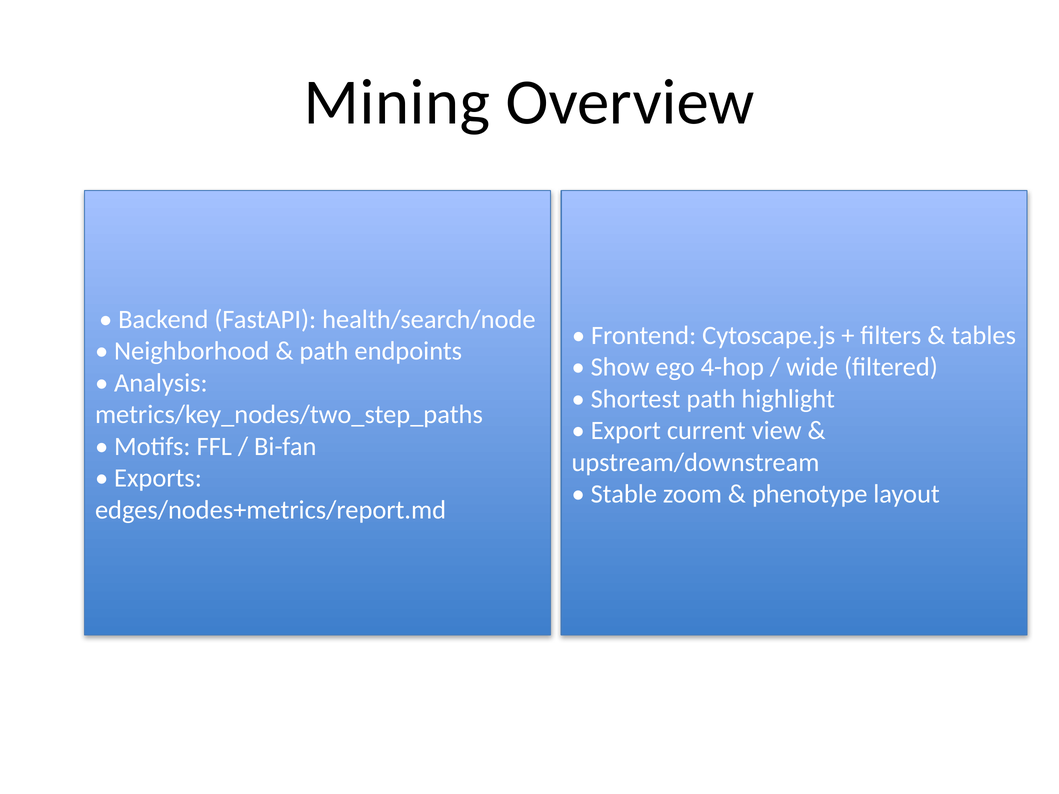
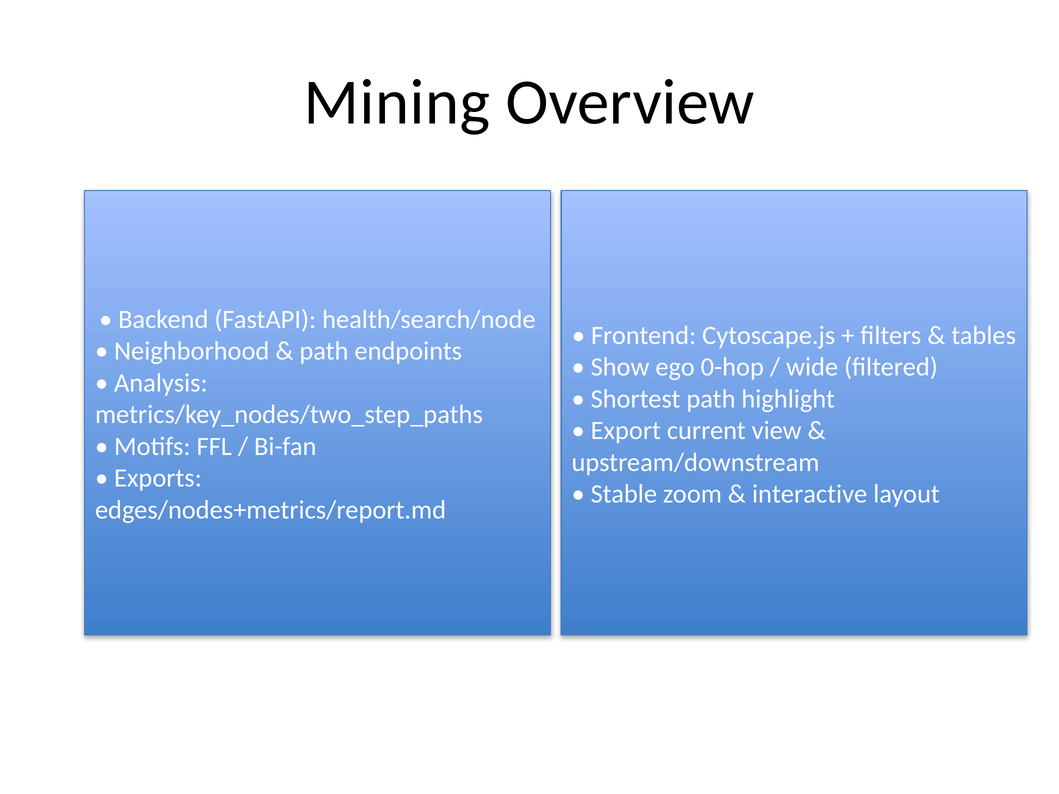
4-hop: 4-hop -> 0-hop (732, 367)
phenotype: phenotype -> interactive (810, 494)
